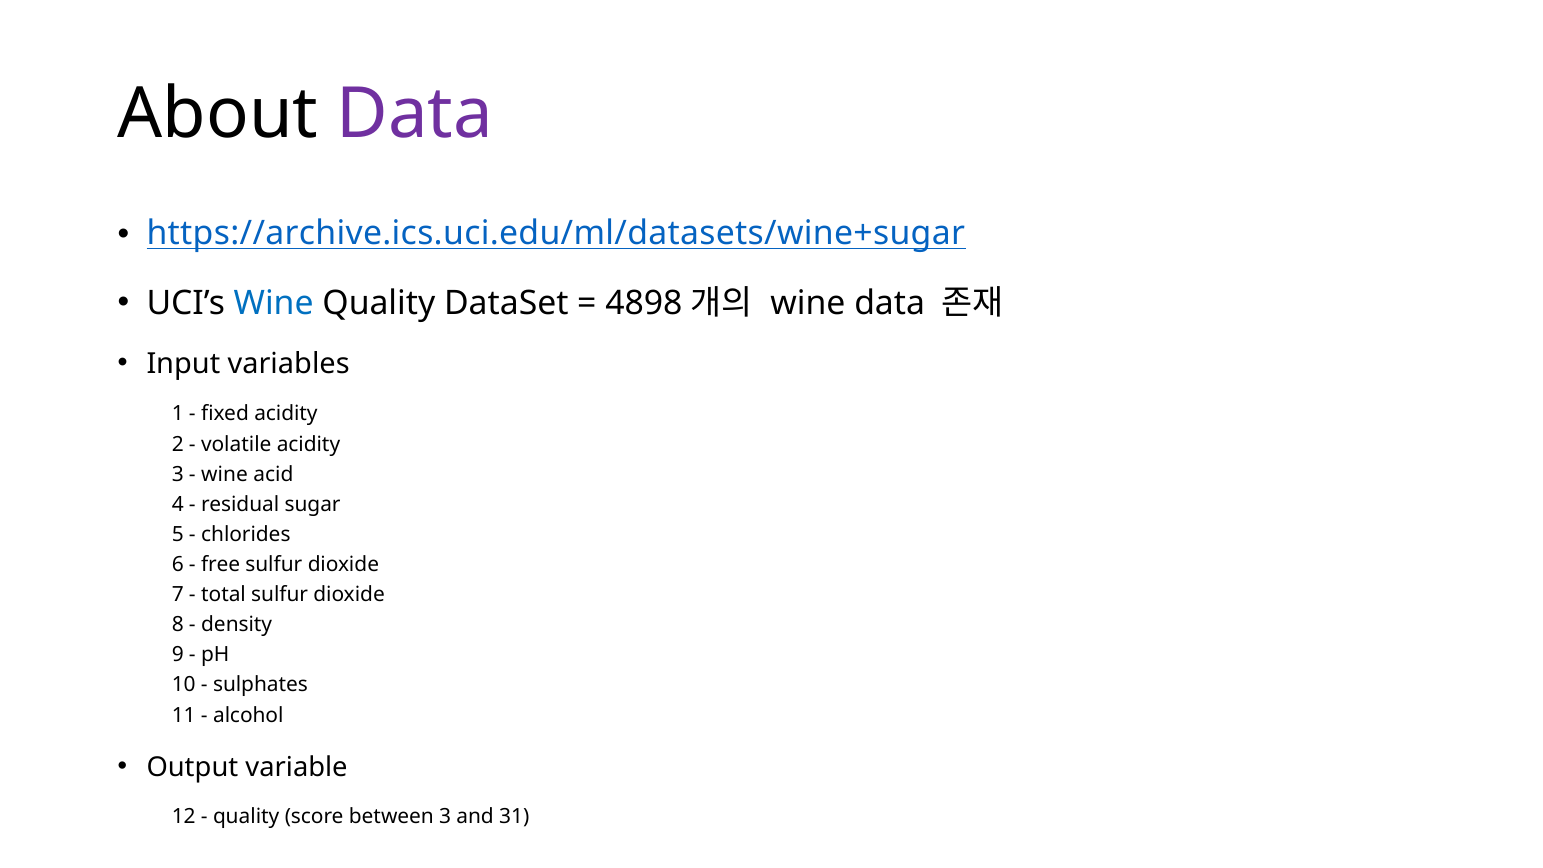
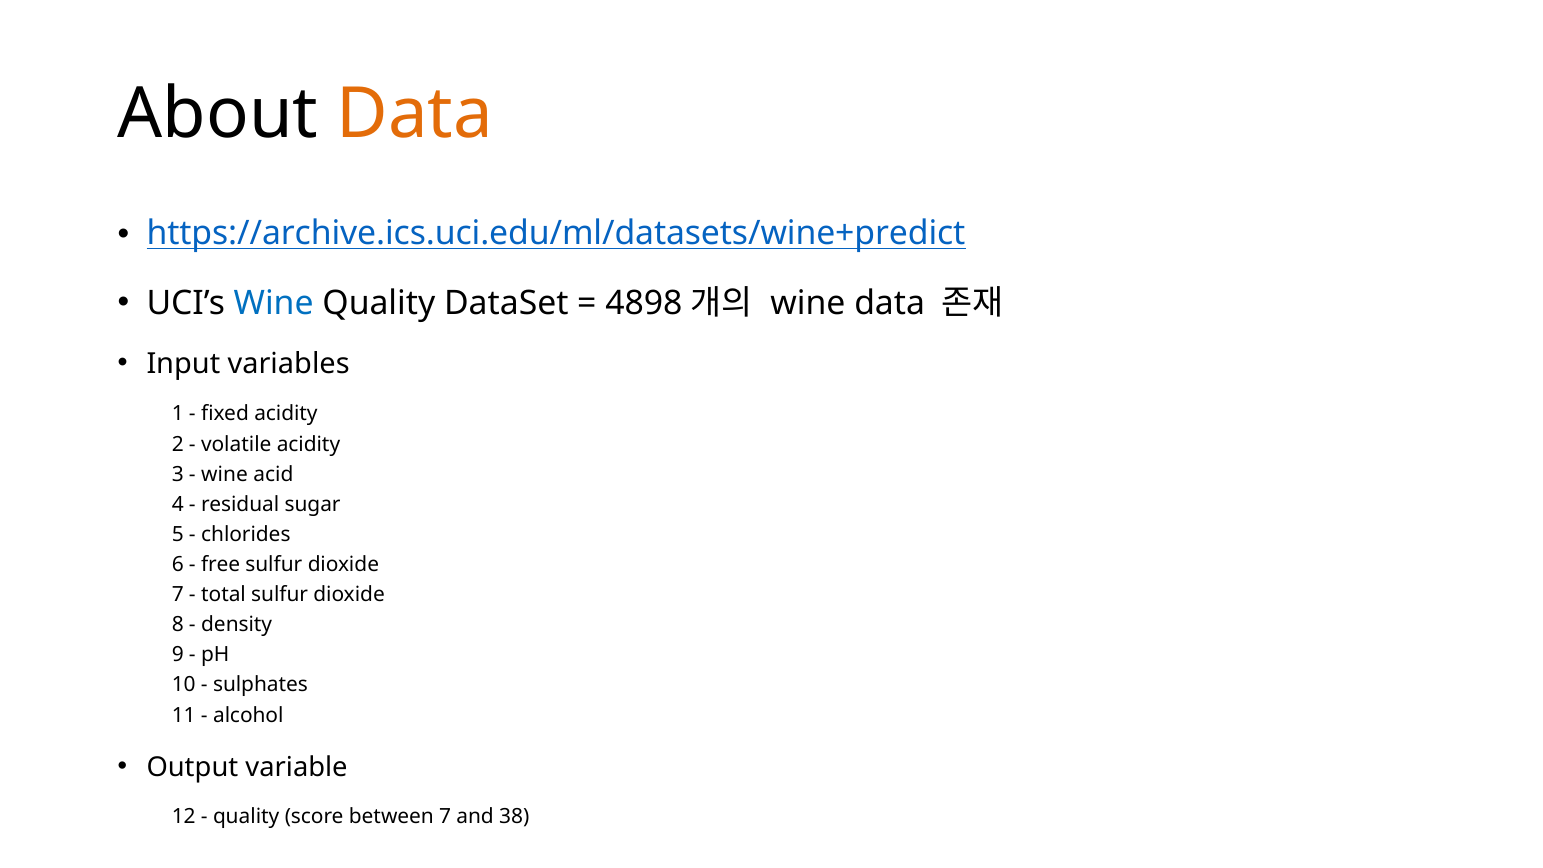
Data colour: purple -> orange (415, 114)
https://archive.ics.uci.edu/ml/datasets/wine+sugar: https://archive.ics.uci.edu/ml/datasets/wine+sugar -> https://archive.ics.uci.edu/ml/datasets/wine+predict (556, 233)
between 3: 3 -> 7 (445, 817)
31: 31 -> 38 (514, 817)
